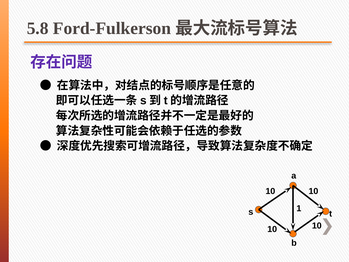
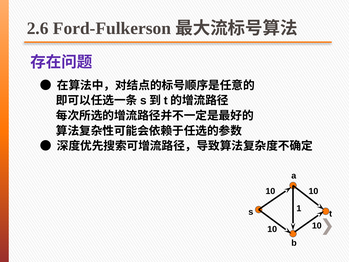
5.8: 5.8 -> 2.6 (38, 28)
